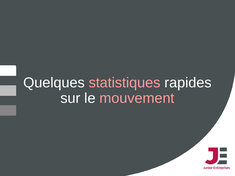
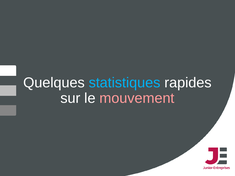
statistiques colour: pink -> light blue (125, 83)
